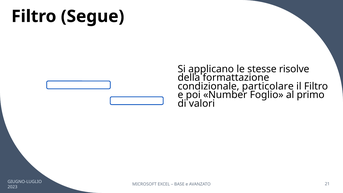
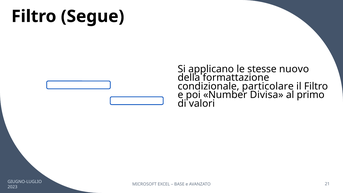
risolve: risolve -> nuovo (294, 69)
Foglio: Foglio -> Divisa (267, 95)
